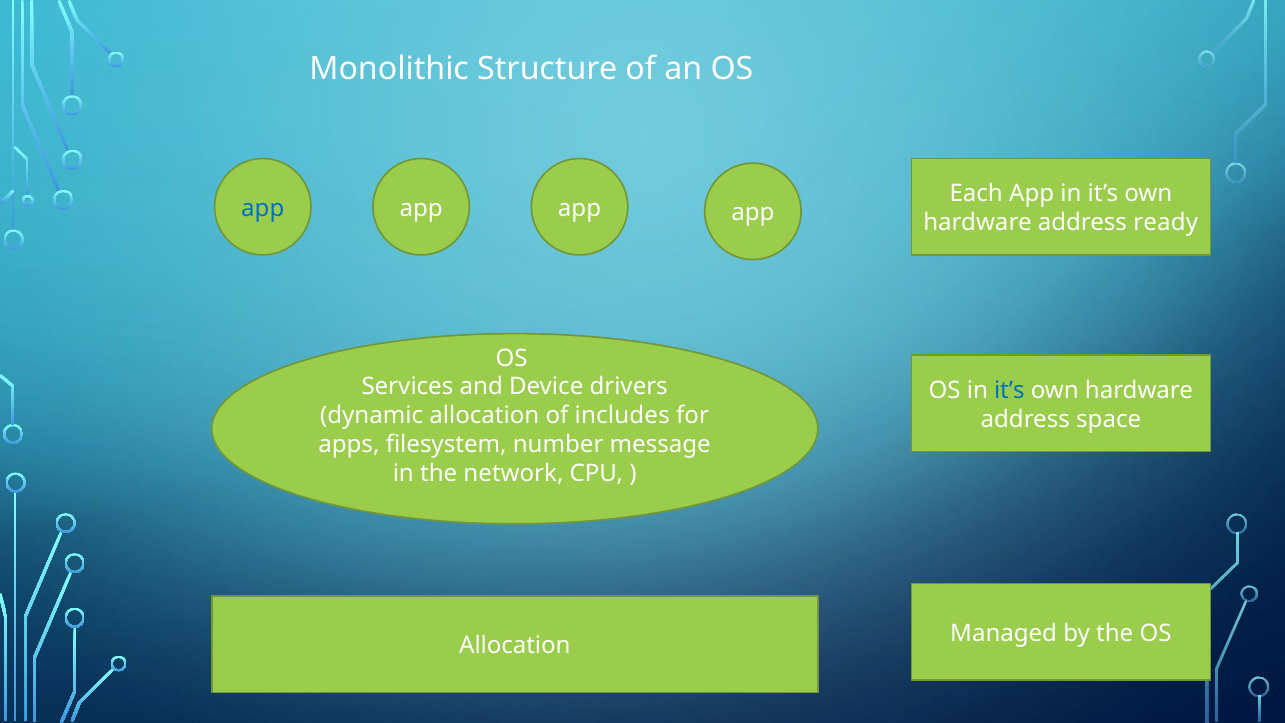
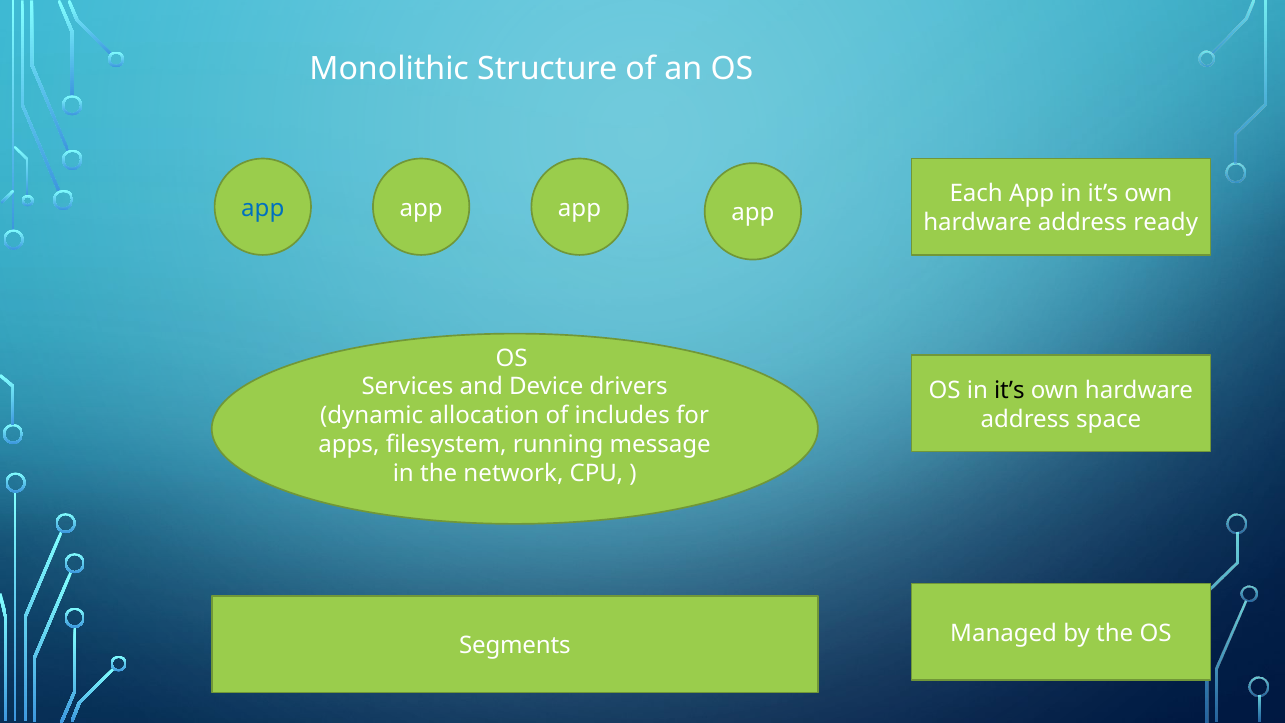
it’s colour: blue -> black (1009, 390)
number: number -> running (558, 445)
Allocation: Allocation -> Segments (515, 646)
